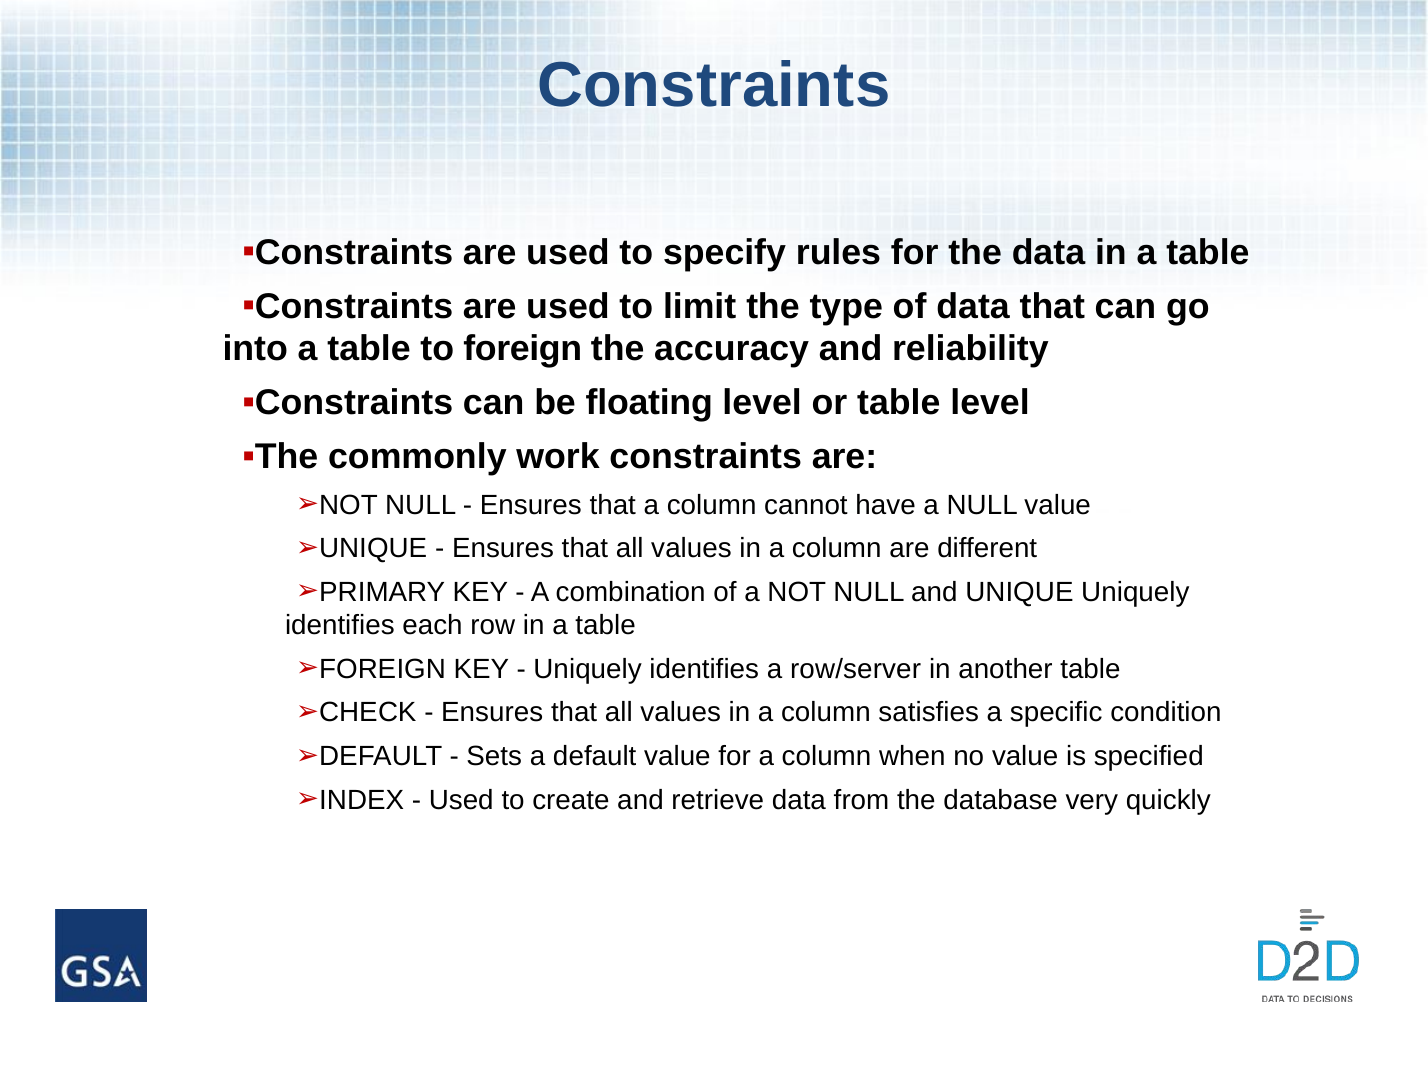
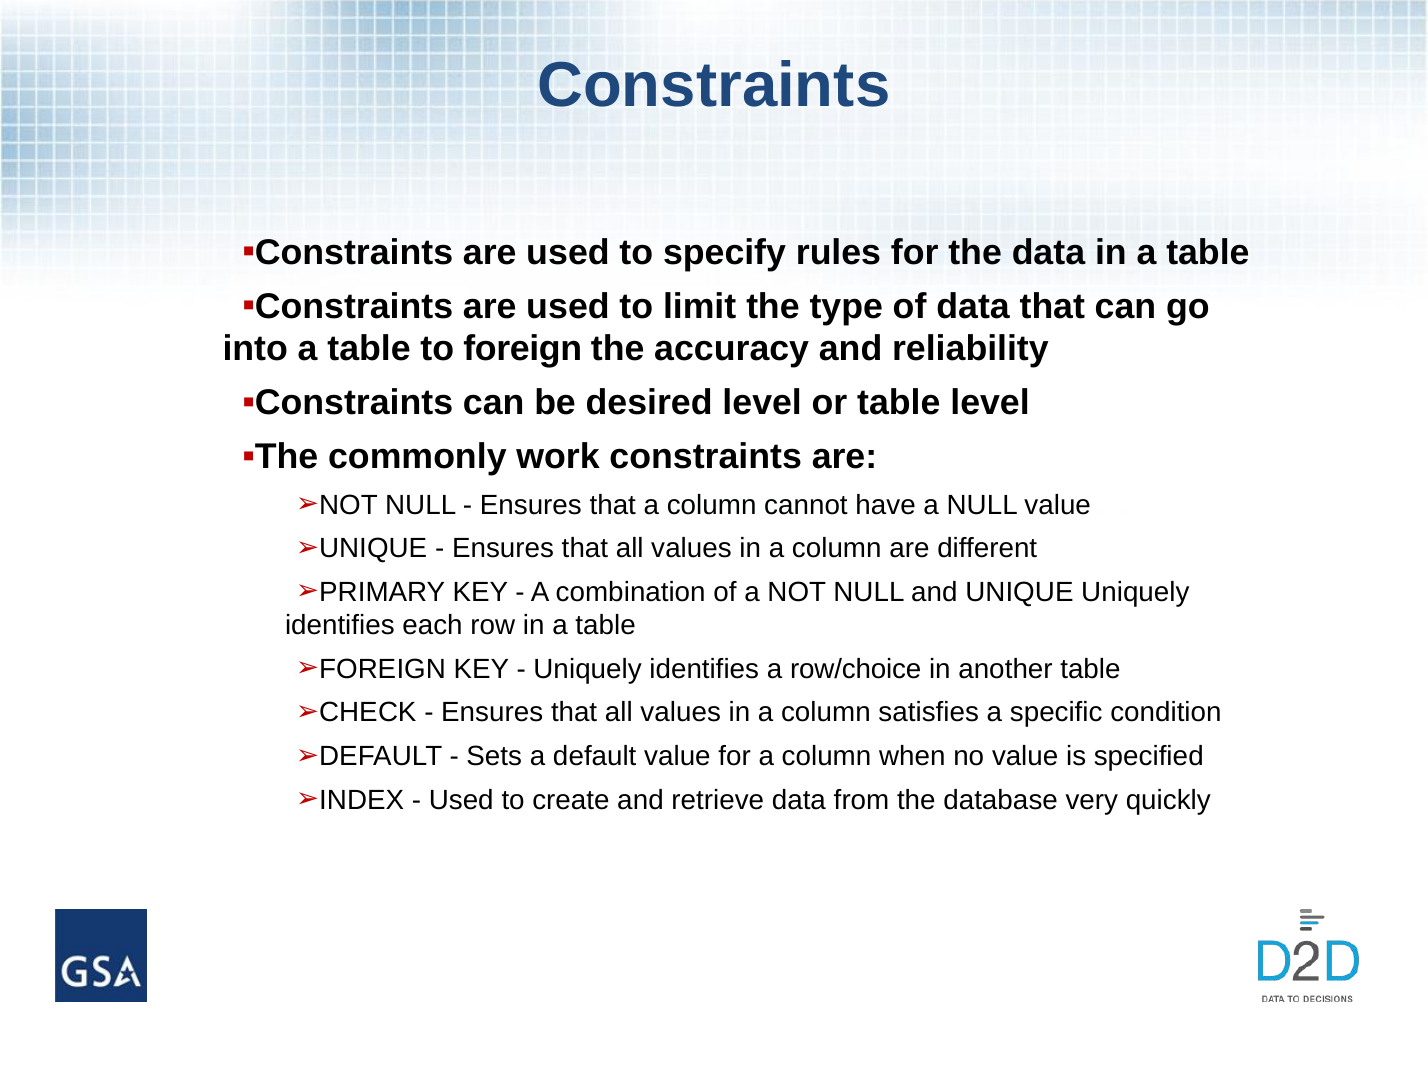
floating: floating -> desired (649, 403)
row/server: row/server -> row/choice (856, 669)
